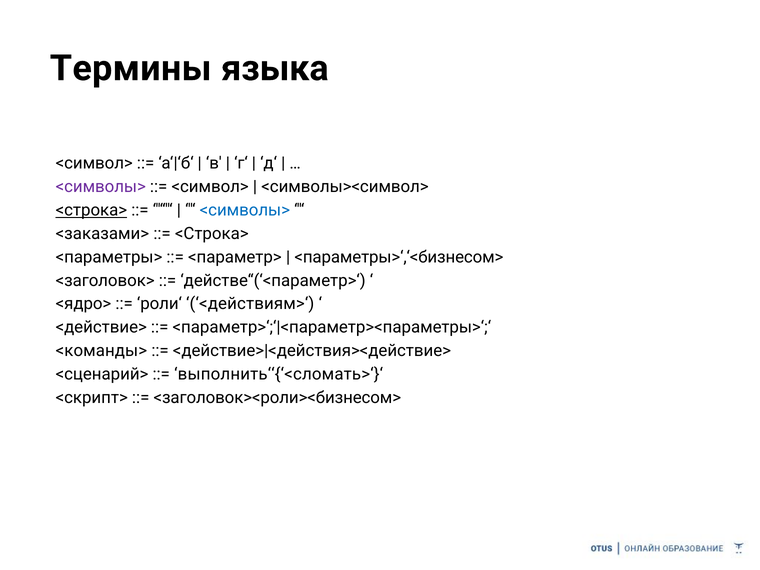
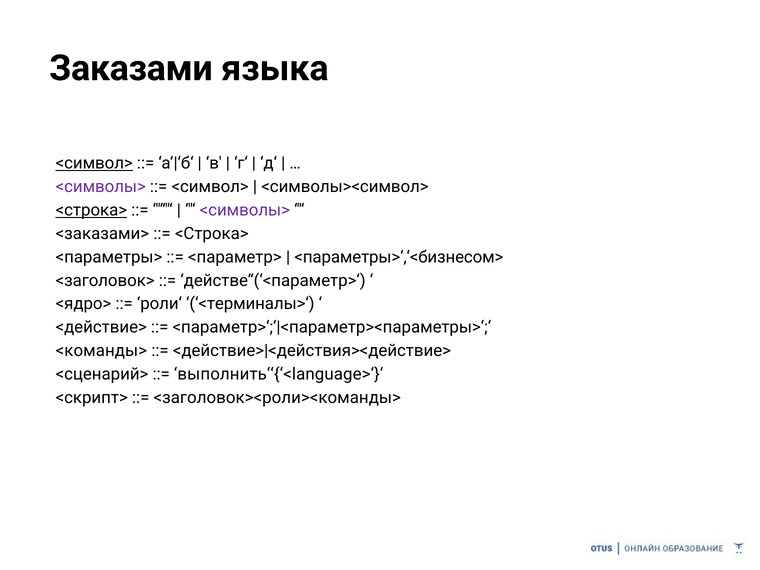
Термины: Термины -> Заказами (131, 68)
<символ> underline: none -> present (94, 163)
<символы> colour: blue -> purple (245, 210)
<действиям>‘: <действиям>‘ -> <терминалы>‘ (250, 304)
выполнить‘‘{‘<сломать>‘}‘: выполнить‘‘{‘<сломать>‘}‘ -> выполнить‘‘{‘<language>‘}‘ (279, 374)
<заголовок><роли><бизнесом>: <заголовок><роли><бизнесом> -> <заголовок><роли><команды> (277, 398)
